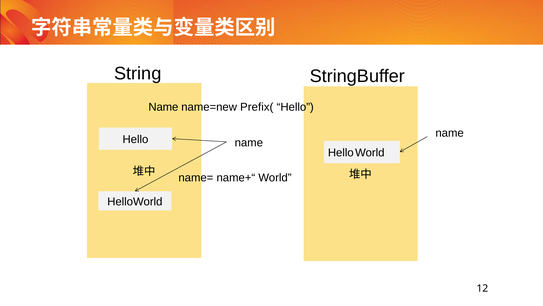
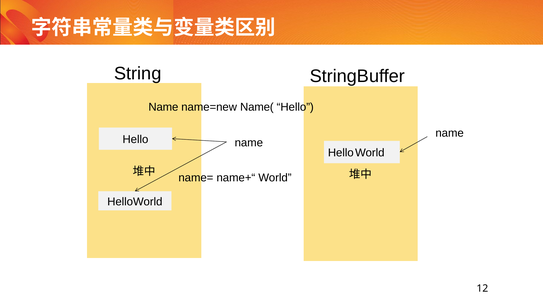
Prefix(: Prefix( -> Name( (257, 107)
